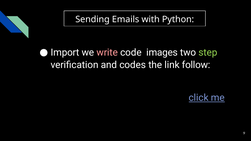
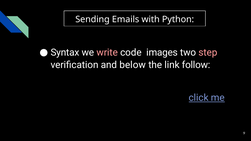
Import: Import -> Syntax (65, 53)
step colour: light green -> pink (208, 53)
codes: codes -> below (133, 65)
